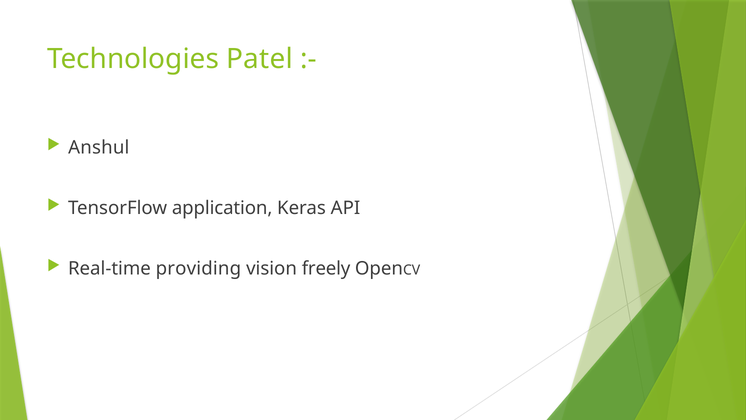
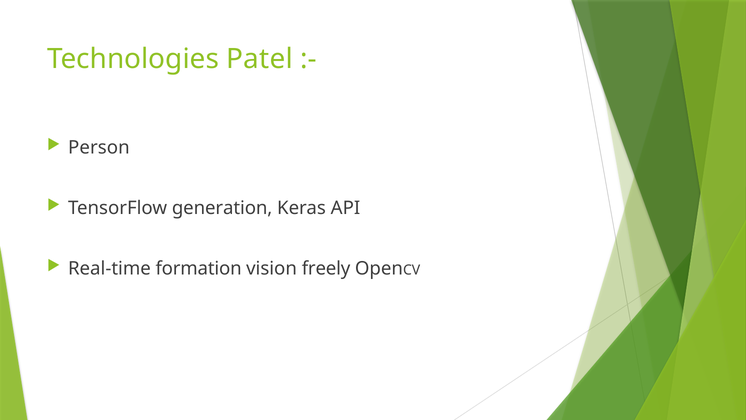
Anshul: Anshul -> Person (99, 148)
application: application -> generation (222, 208)
providing: providing -> formation (199, 268)
